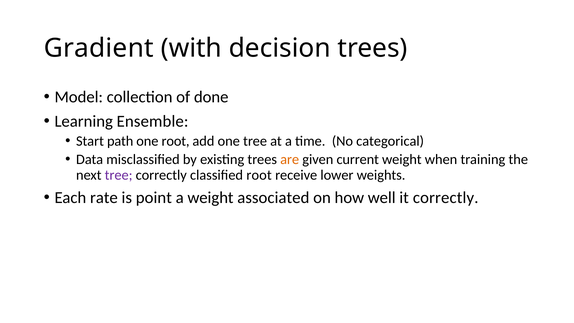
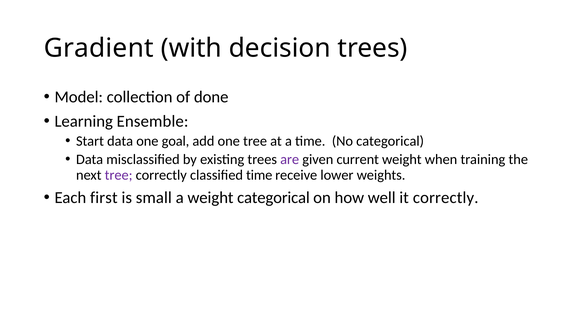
Start path: path -> data (120, 141)
one root: root -> goal (176, 141)
are colour: orange -> purple (290, 159)
classified root: root -> time (259, 175)
rate: rate -> first (104, 198)
point: point -> small (154, 198)
weight associated: associated -> categorical (273, 198)
